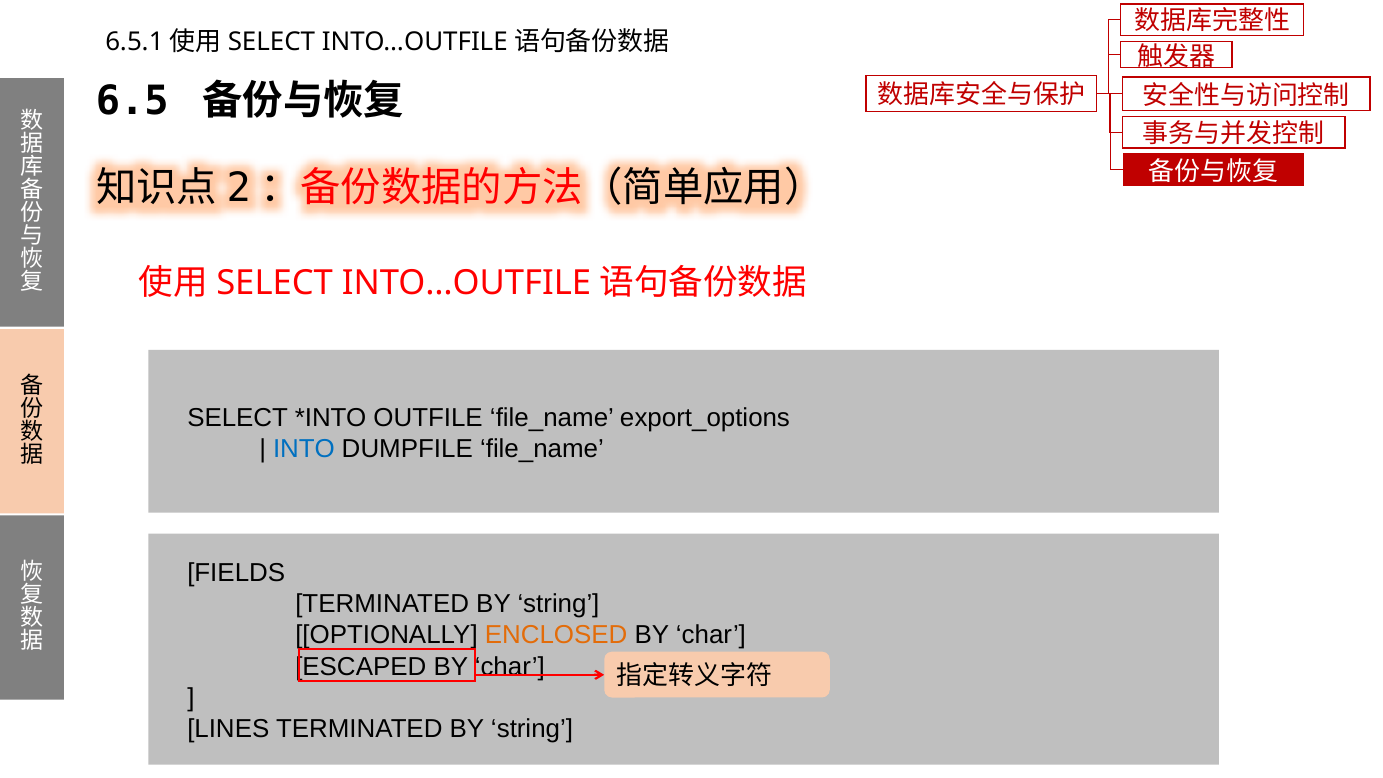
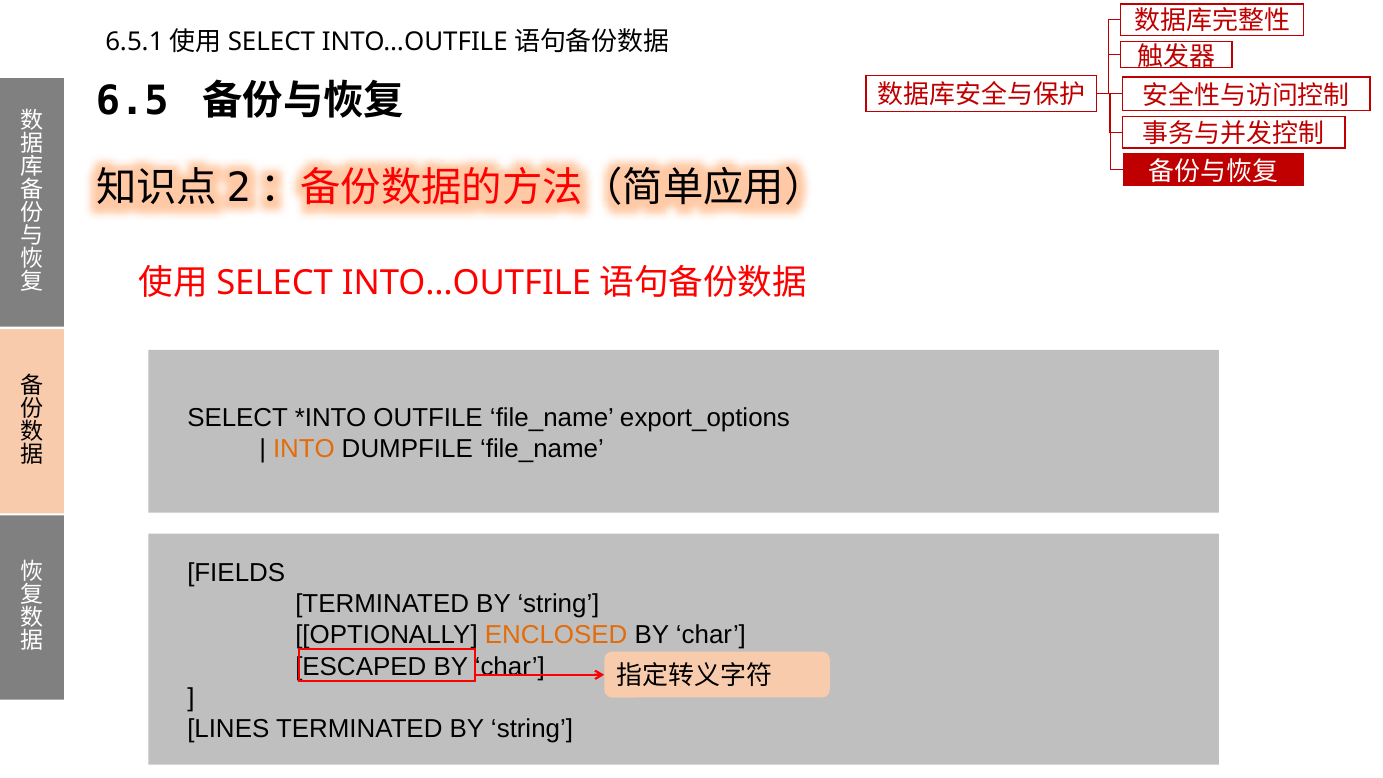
INTO colour: blue -> orange (304, 449)
